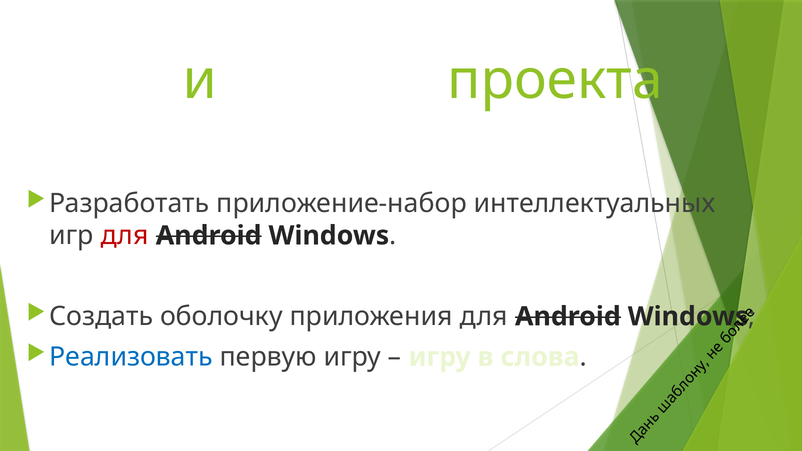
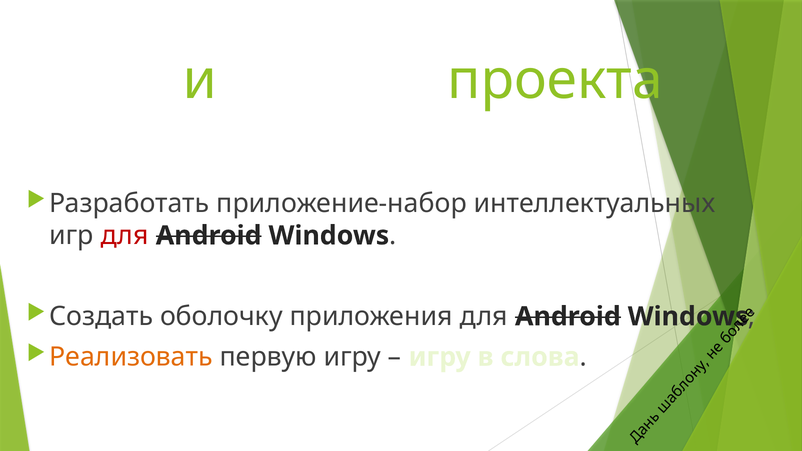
Реализовать colour: blue -> orange (131, 357)
